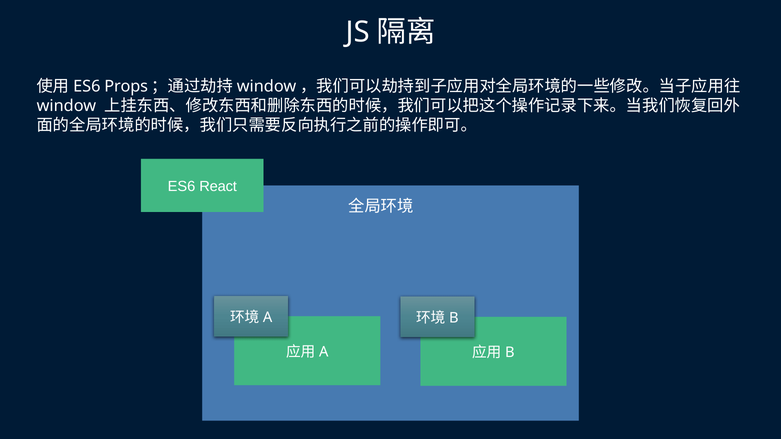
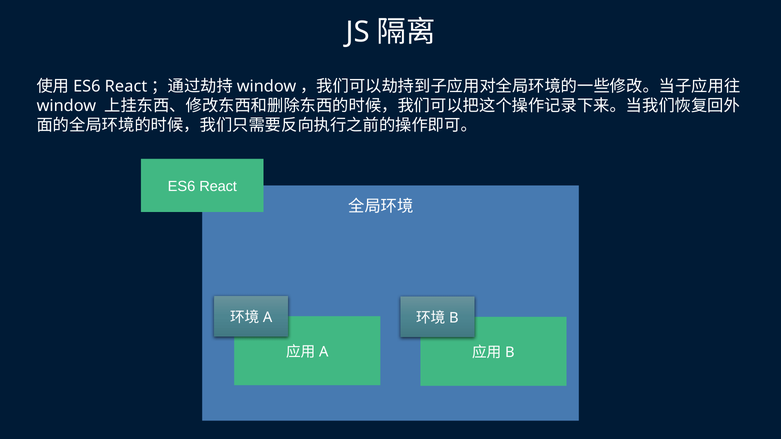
Props: Props -> React (126, 86)
